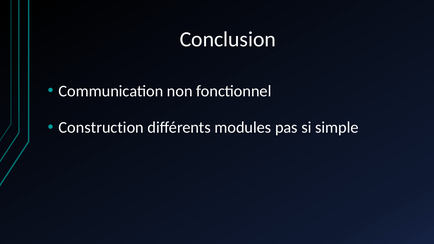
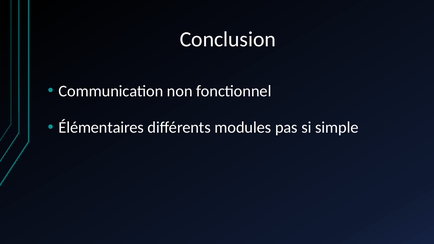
Construction: Construction -> Élémentaires (101, 128)
